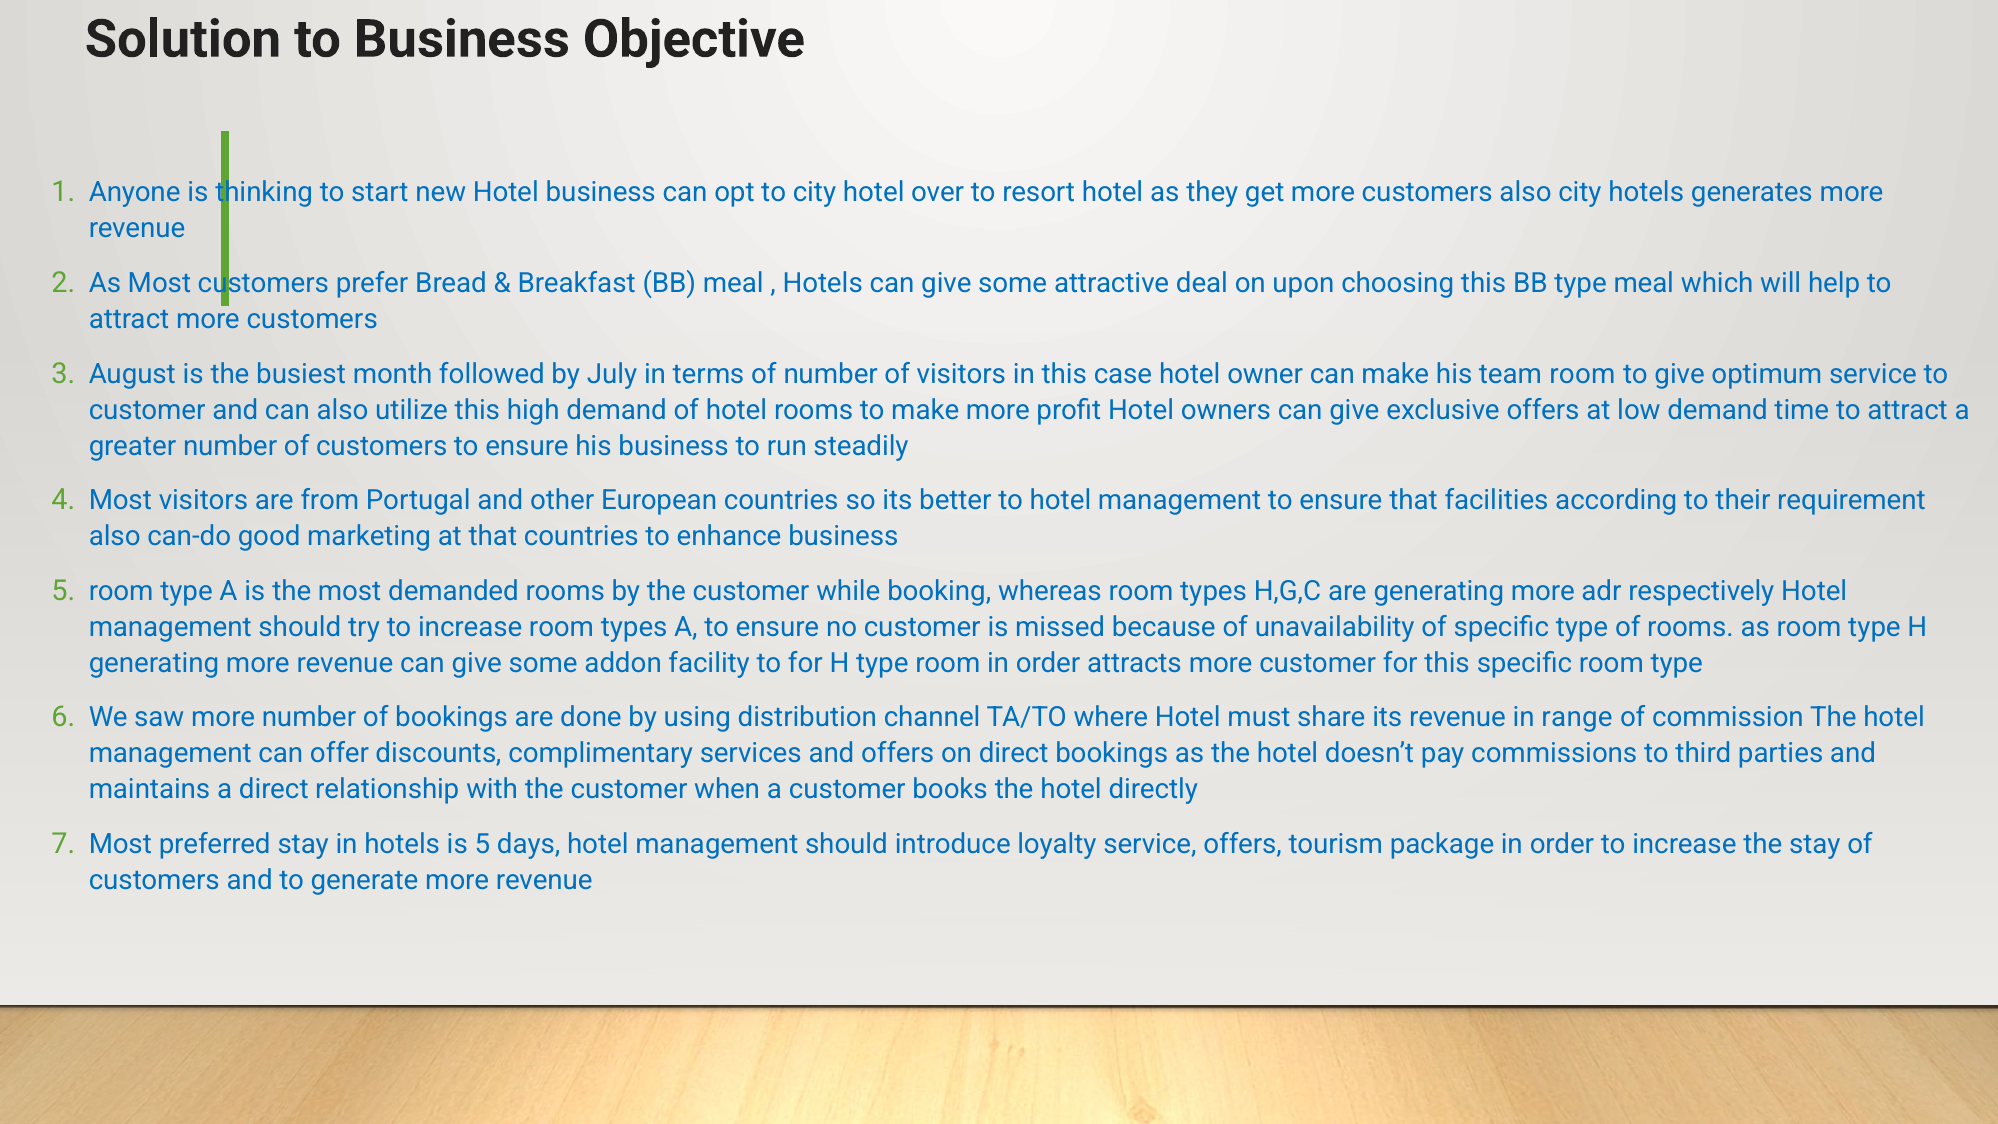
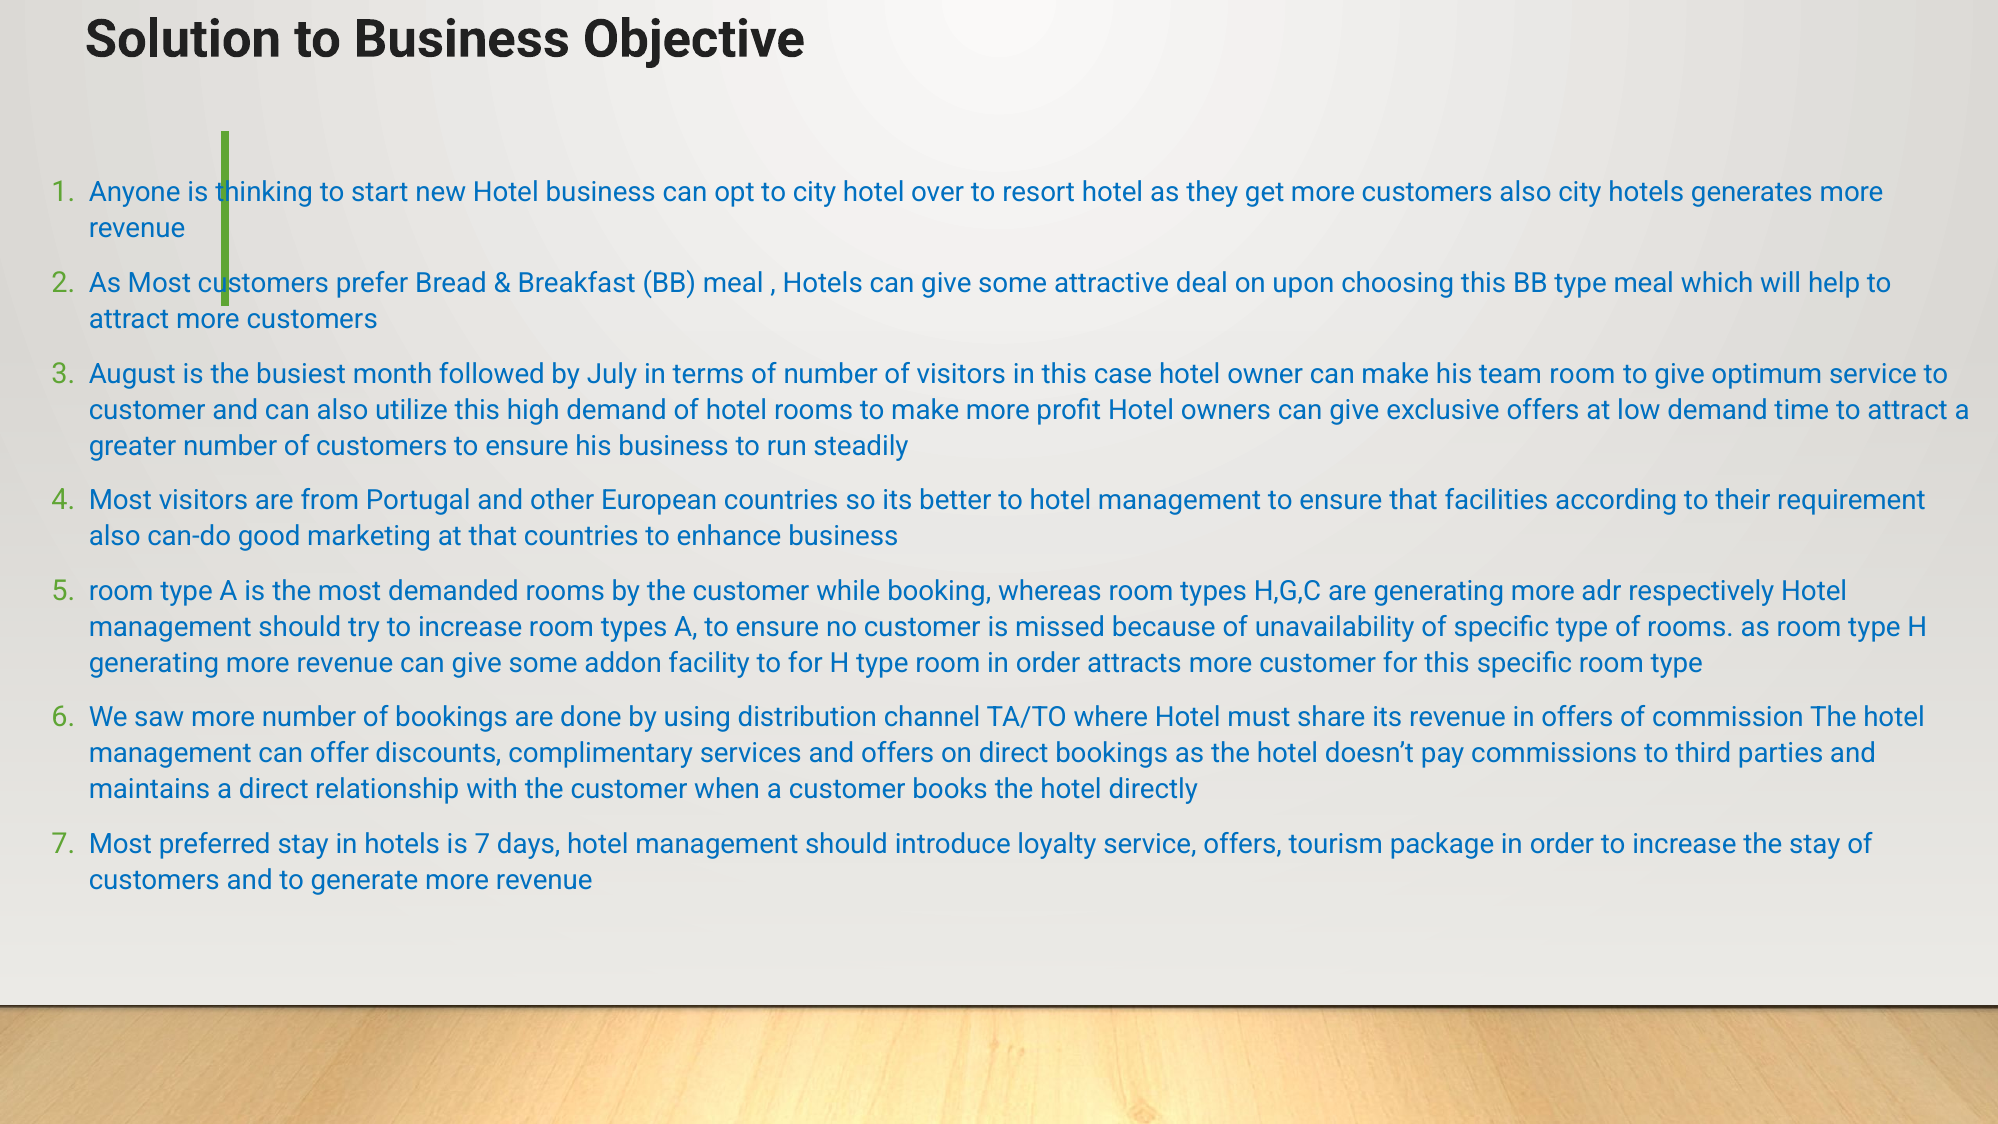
in range: range -> offers (1577, 718)
is 5: 5 -> 7 (482, 844)
